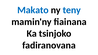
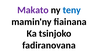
Makato colour: blue -> purple (33, 10)
